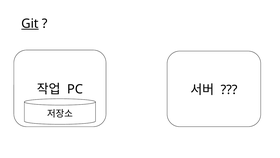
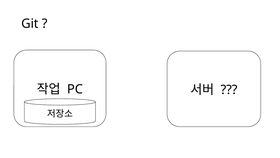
Git underline: present -> none (30, 24)
